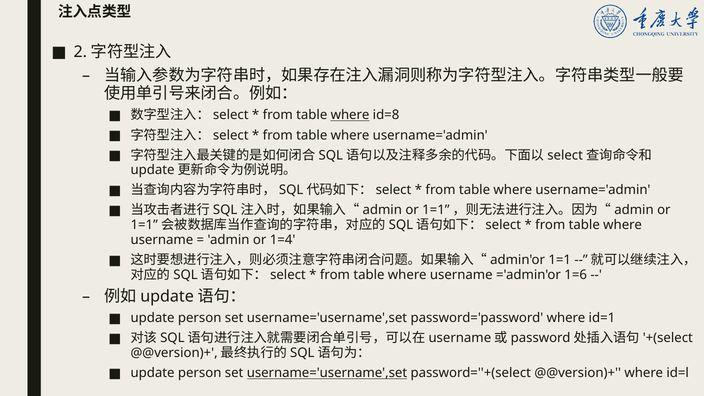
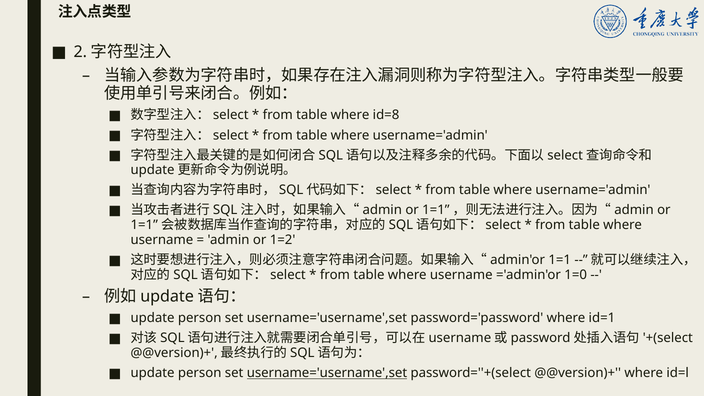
where underline: present -> none (350, 115)
1=4: 1=4 -> 1=2 (283, 240)
1=6: 1=6 -> 1=0 (576, 275)
